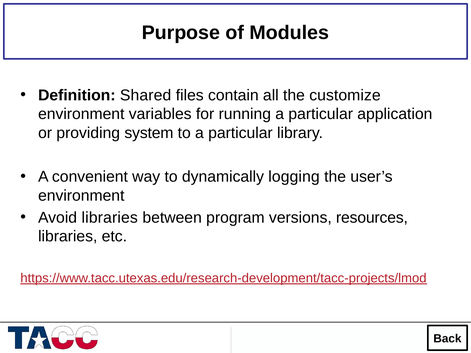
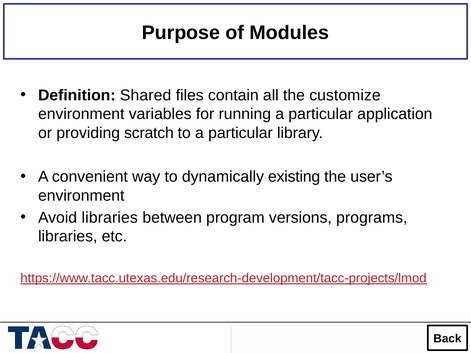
system: system -> scratch (149, 133)
logging: logging -> existing (294, 177)
resources: resources -> programs (372, 218)
